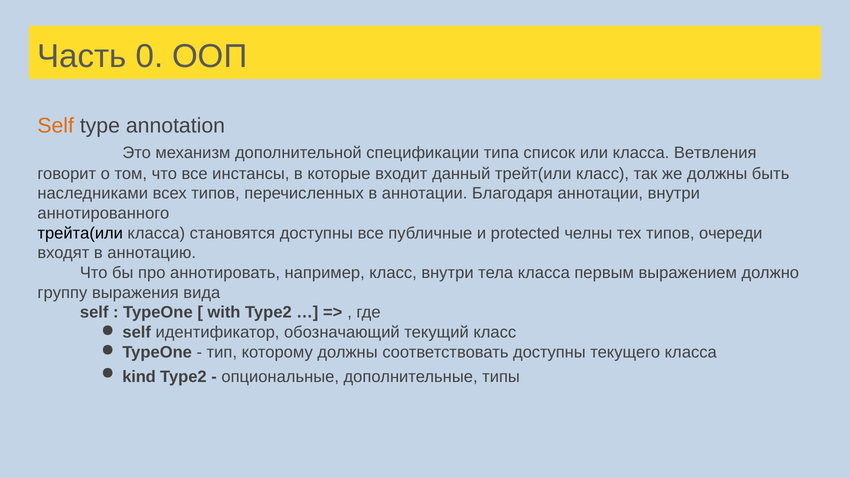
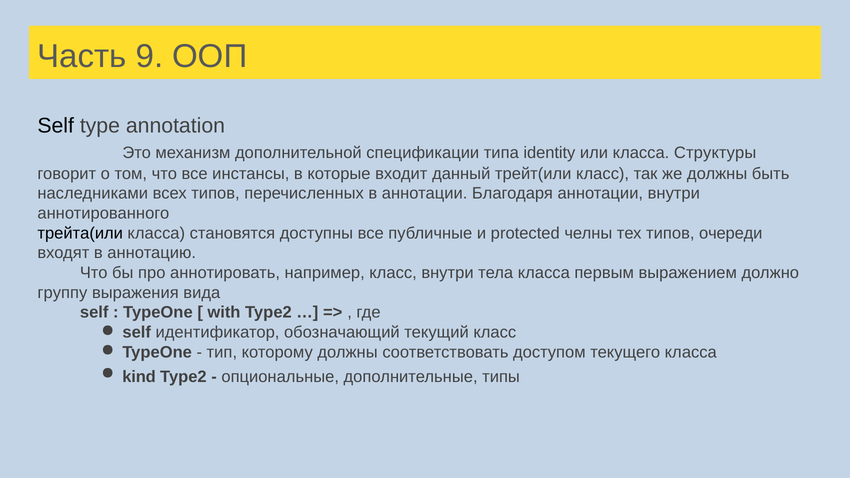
0: 0 -> 9 (149, 56)
Self colour: orange -> black (56, 126)
список: список -> identity (549, 153)
Ветвления: Ветвления -> Структуры (715, 153)
соответствовать доступны: доступны -> доступом (549, 352)
